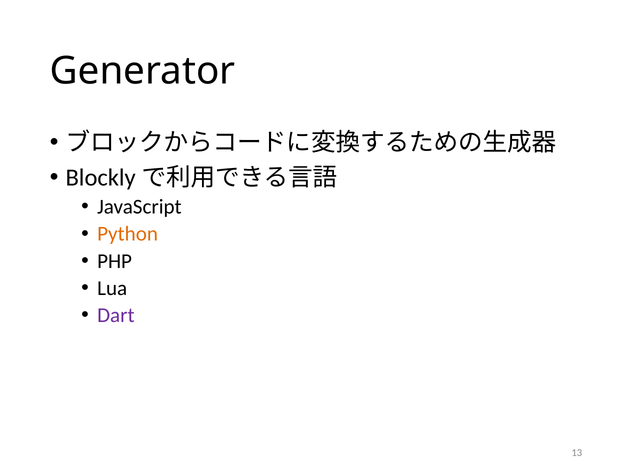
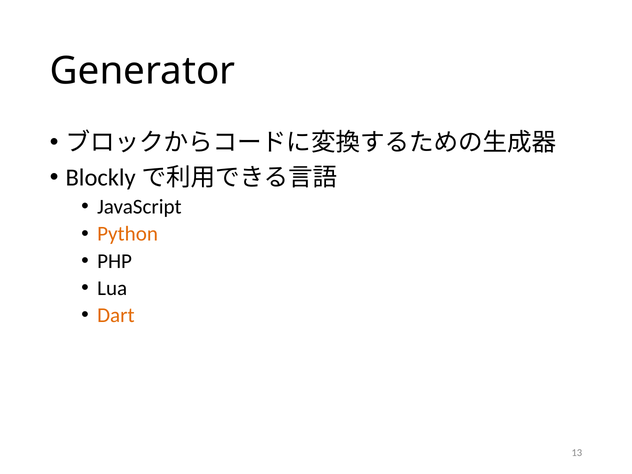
Dart colour: purple -> orange (116, 315)
